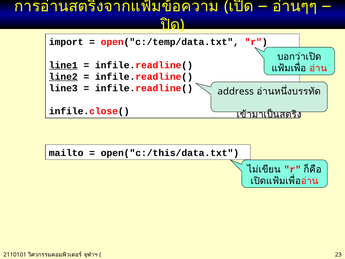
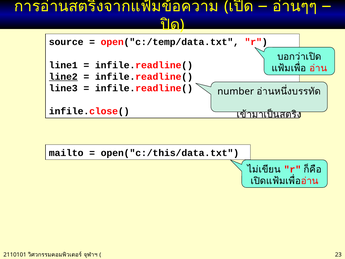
import: import -> source (66, 42)
line1 underline: present -> none (63, 65)
address: address -> number (236, 91)
